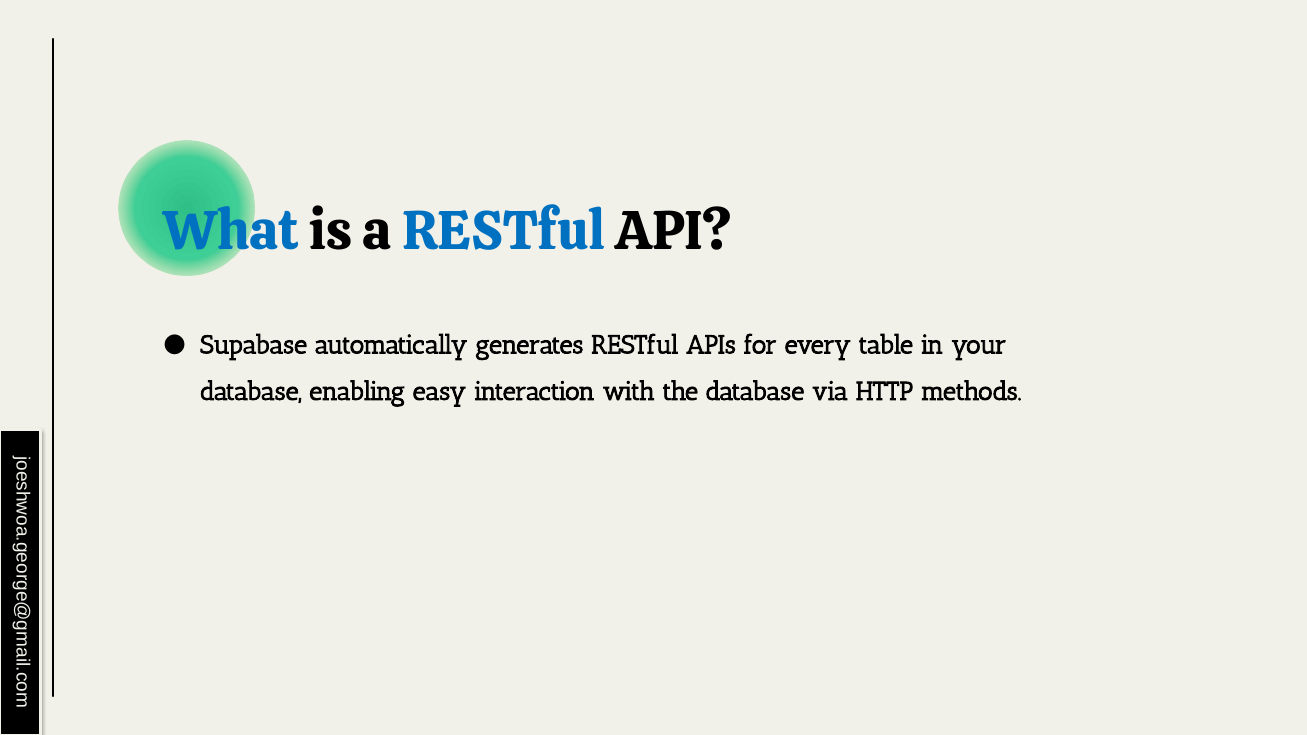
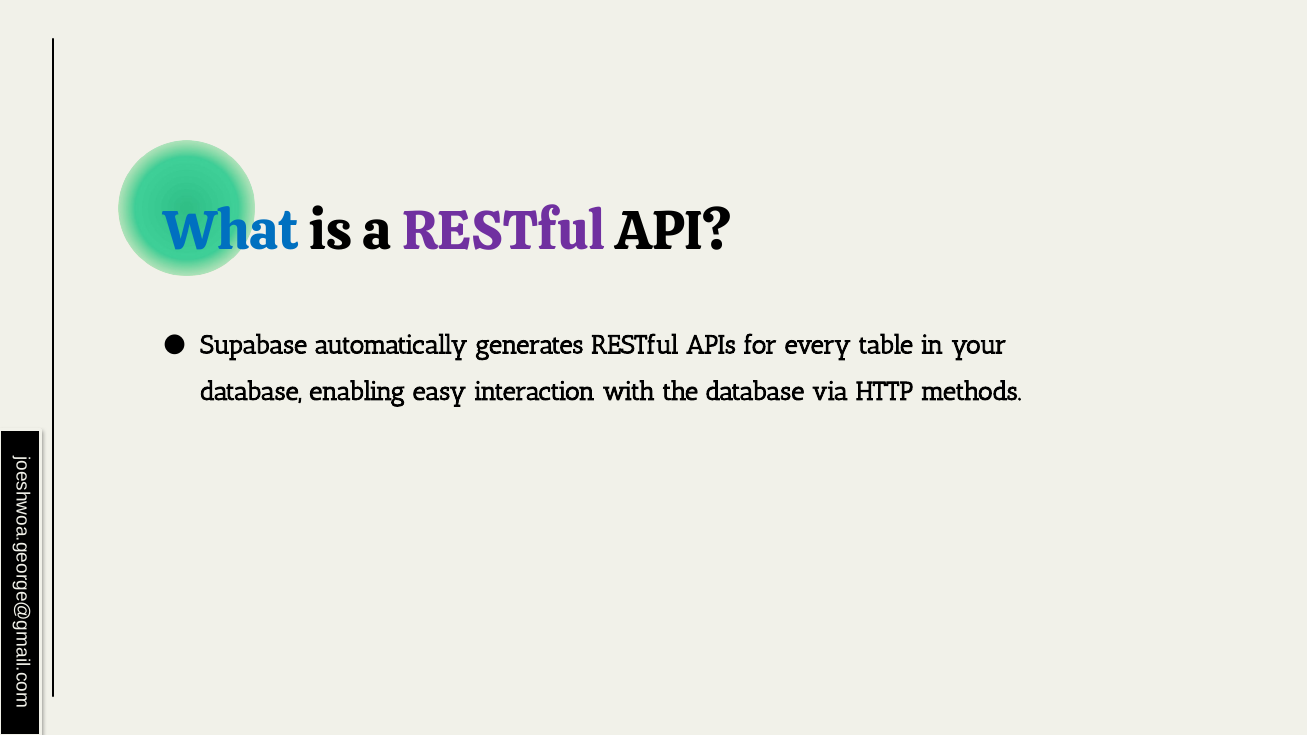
RESTful colour: blue -> purple (504, 231)
